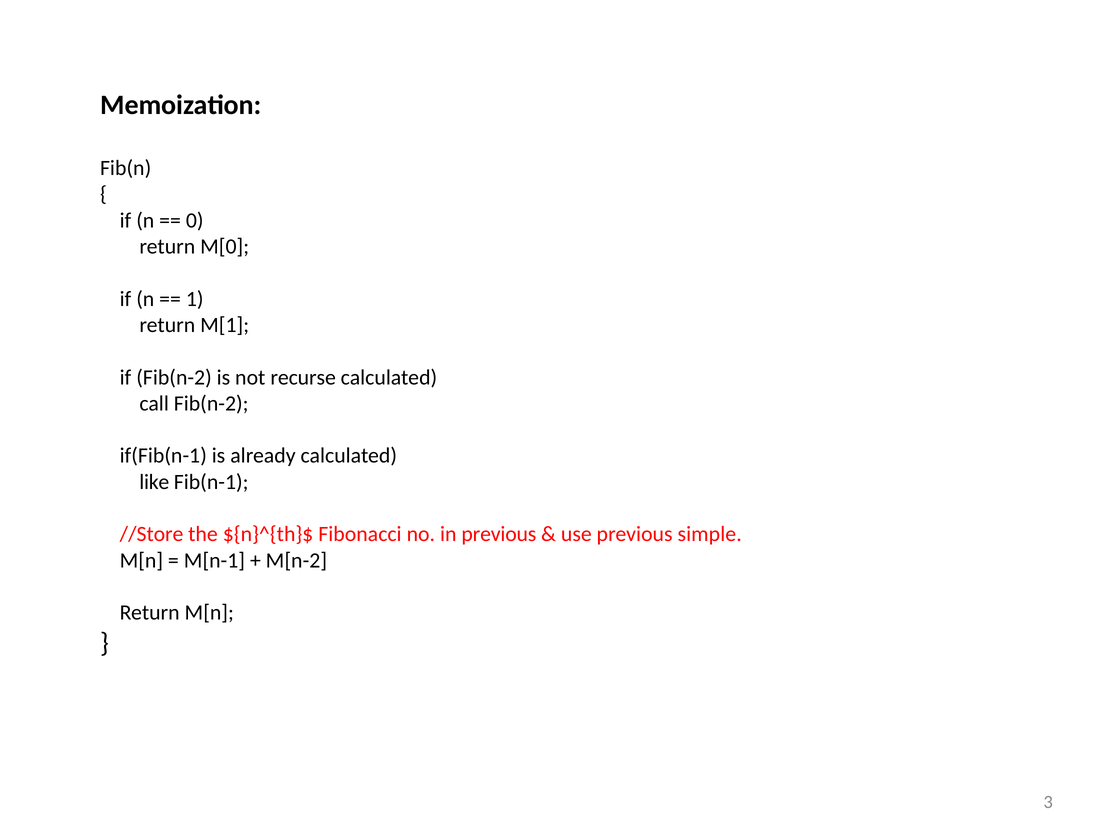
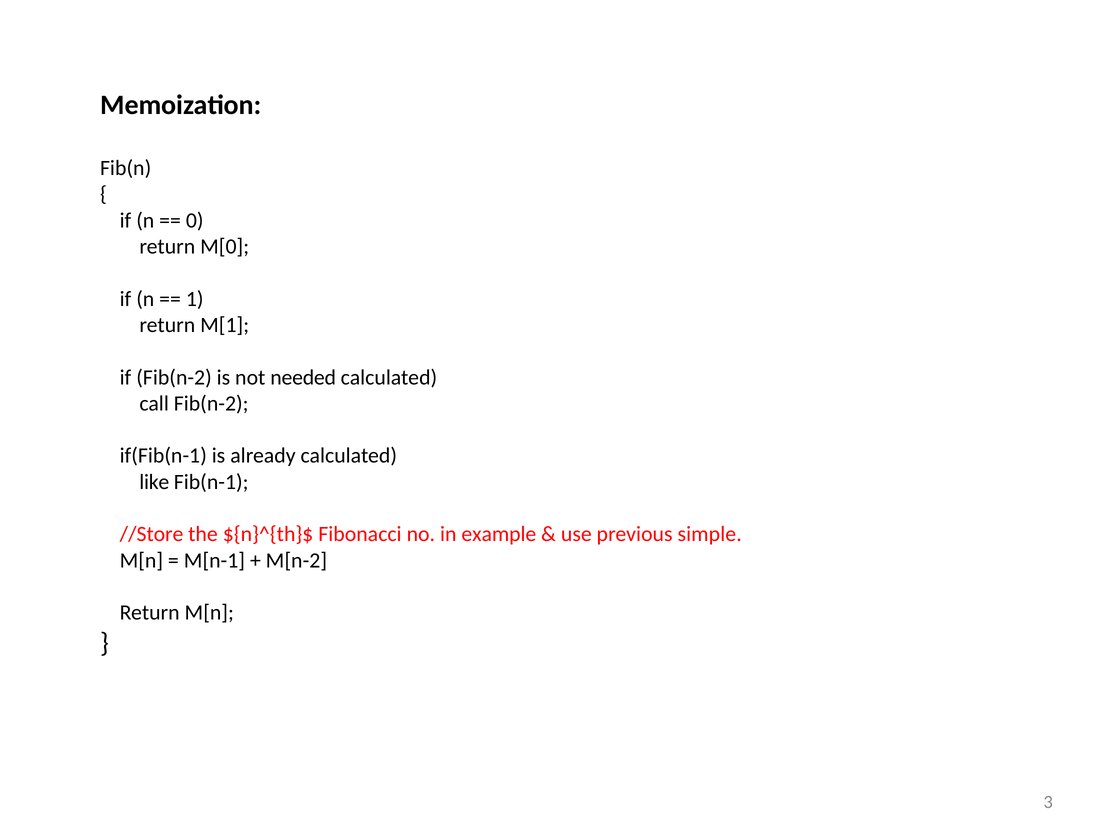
recurse: recurse -> needed (303, 377)
in previous: previous -> example (499, 534)
